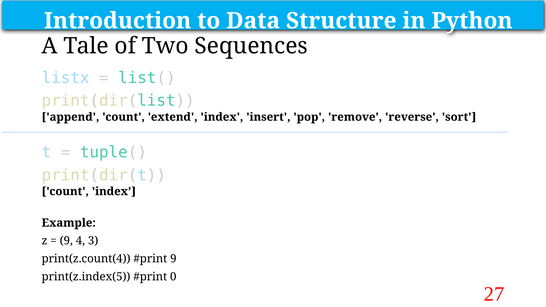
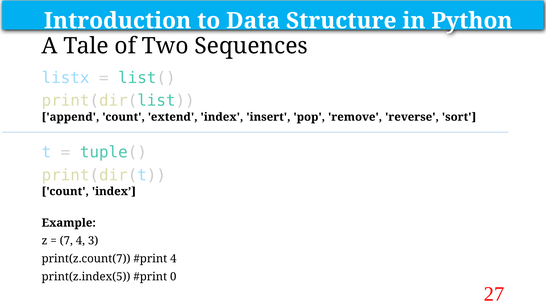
9: 9 -> 7 (66, 241)
print(z.count(4: print(z.count(4 -> print(z.count(7 (86, 259)
9: 9 -> 4 (173, 259)
